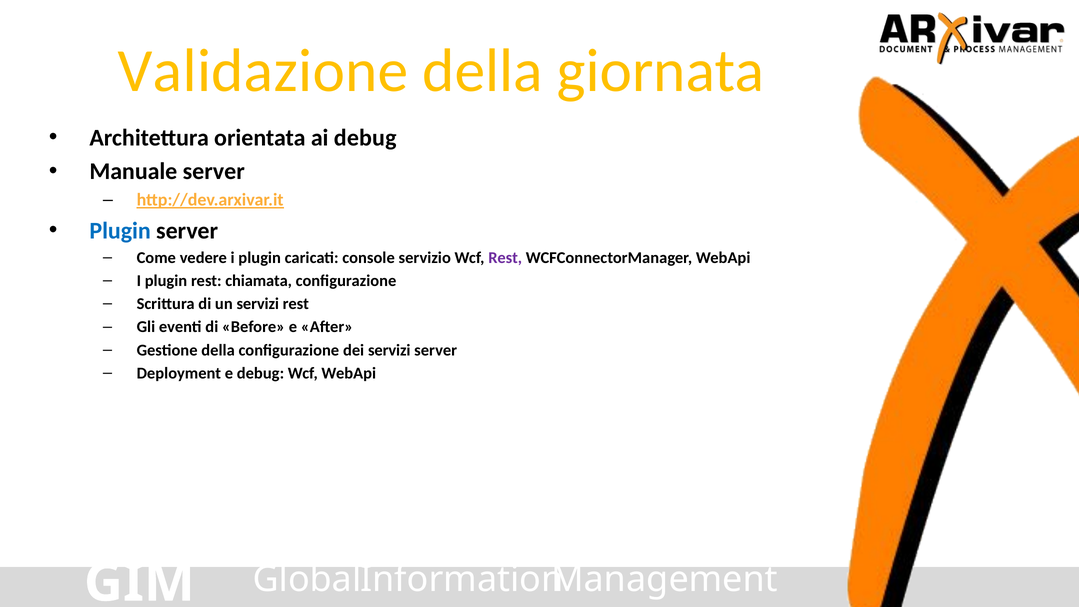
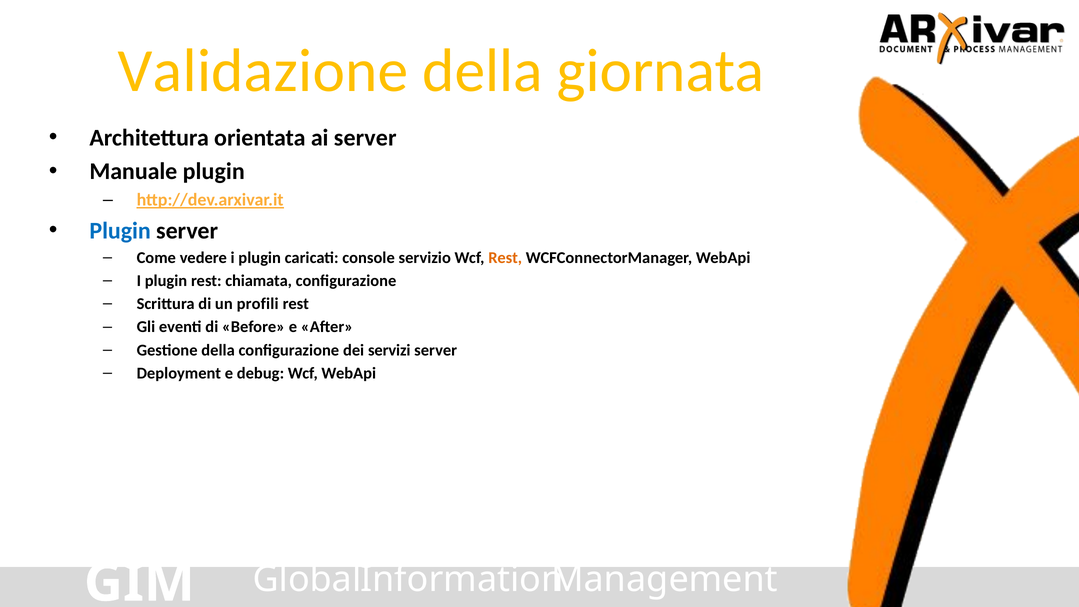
ai debug: debug -> server (365, 138)
Manuale server: server -> plugin (214, 172)
Rest colour: purple -> orange (505, 258)
un servizi: servizi -> profili (258, 304)
